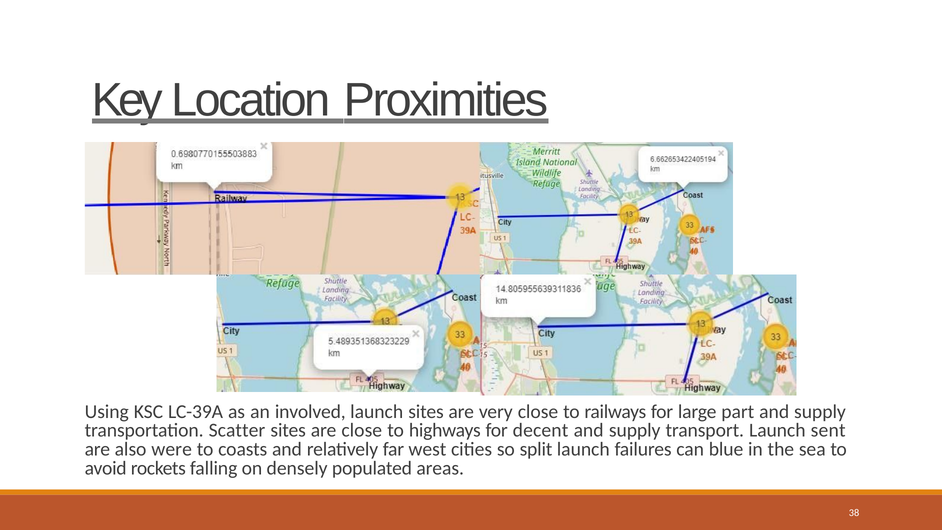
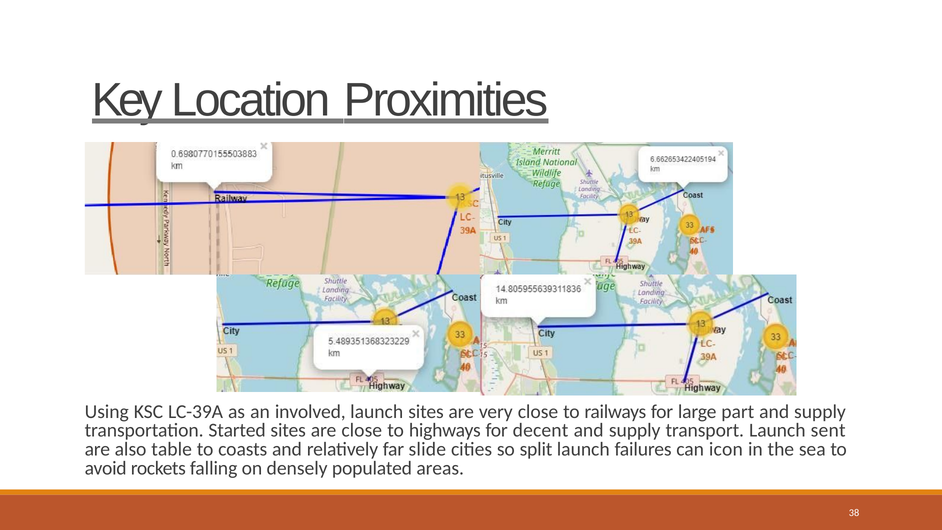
Scatter: Scatter -> Started (237, 430)
were: were -> table (172, 449)
west: west -> slide (427, 449)
blue: blue -> icon (726, 449)
